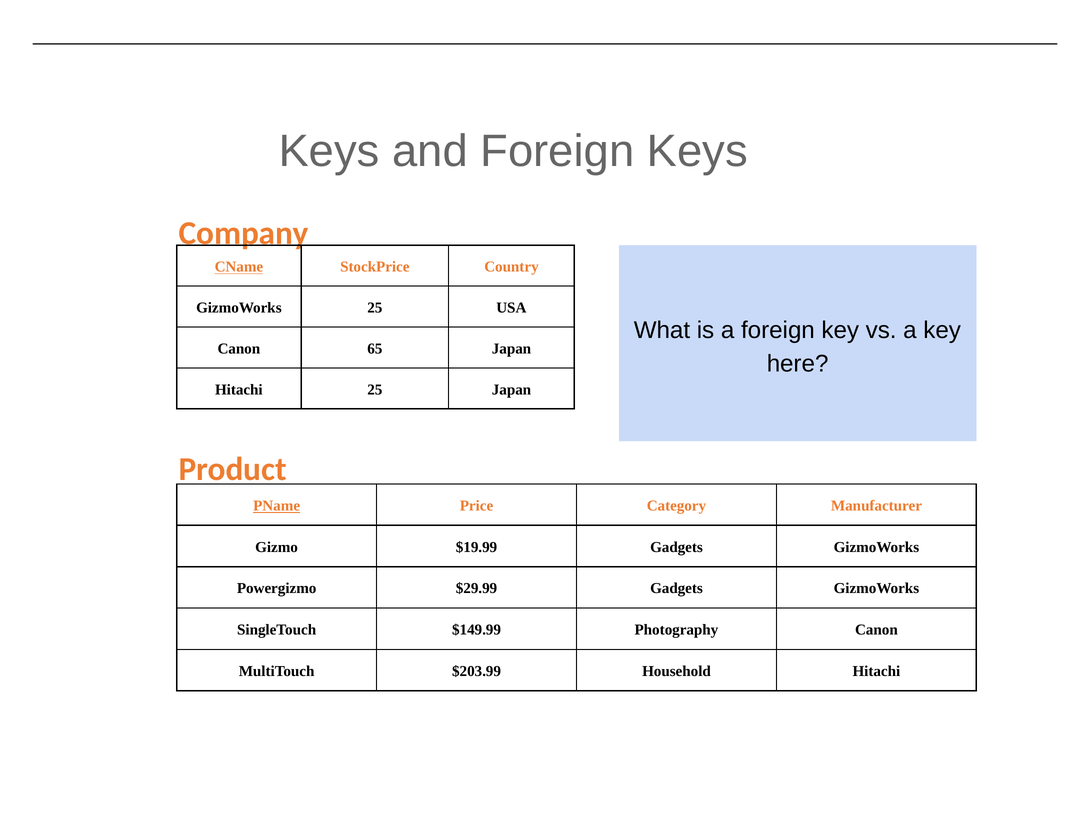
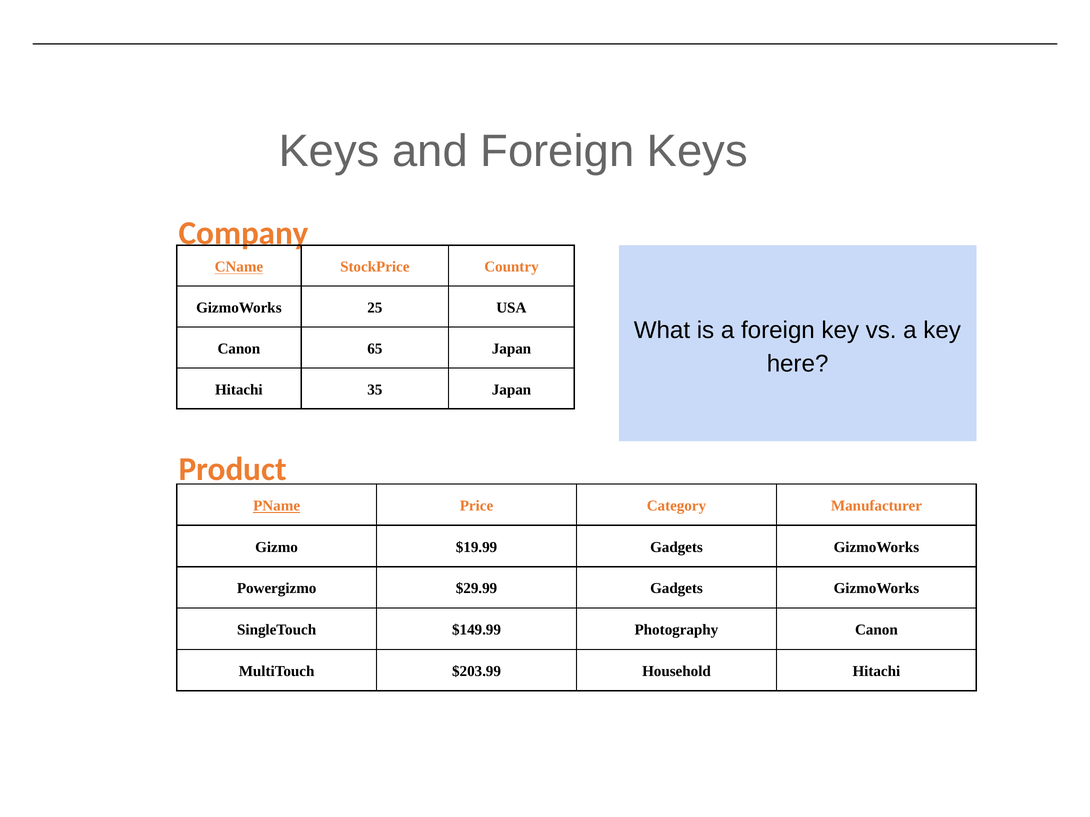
Hitachi 25: 25 -> 35 (375, 390)
